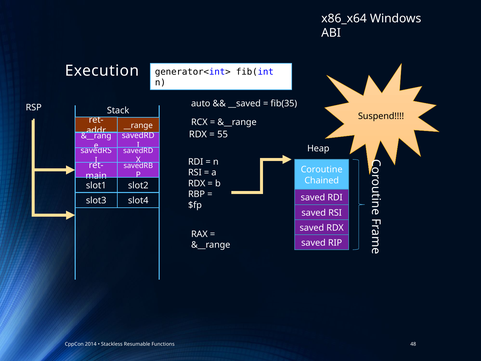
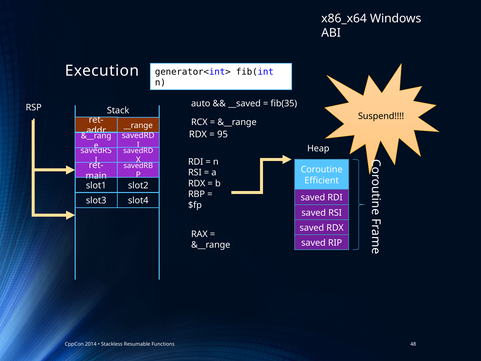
55: 55 -> 95 (223, 134)
Chained: Chained -> Efficient (322, 180)
